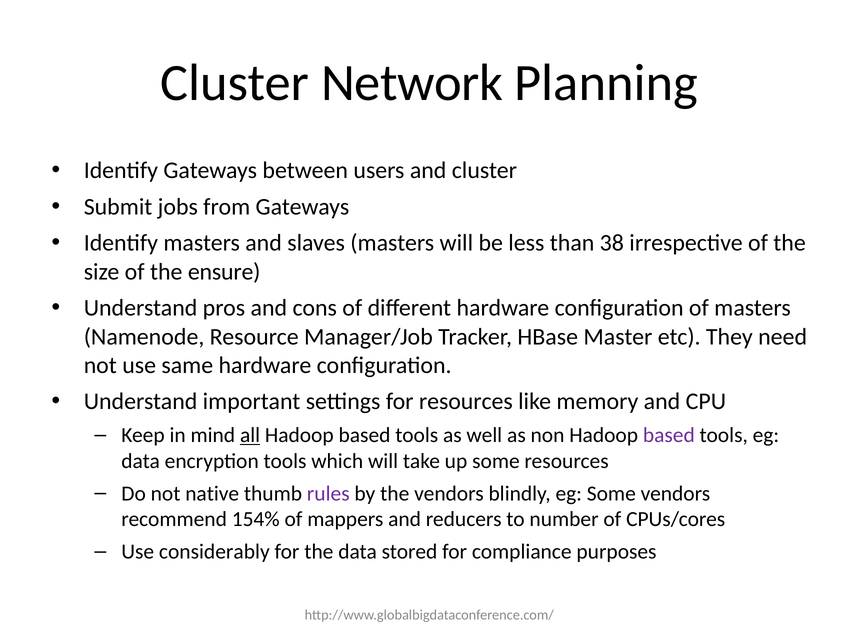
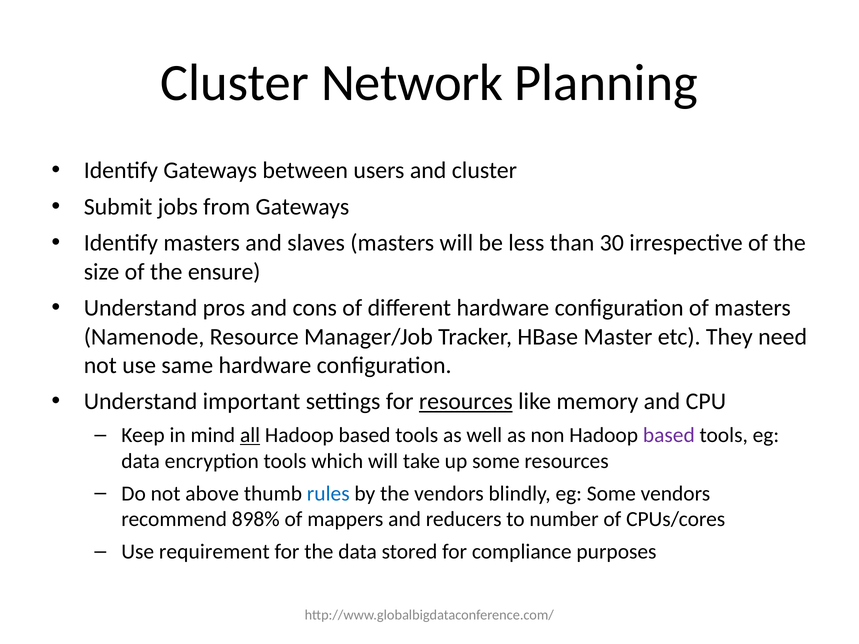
38: 38 -> 30 (612, 243)
resources underline: none -> present (466, 402)
native: native -> above (212, 494)
rules colour: purple -> blue (328, 494)
154%: 154% -> 898% (256, 519)
considerably: considerably -> requirement (214, 552)
